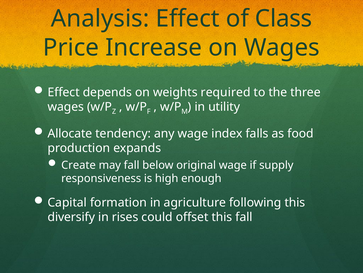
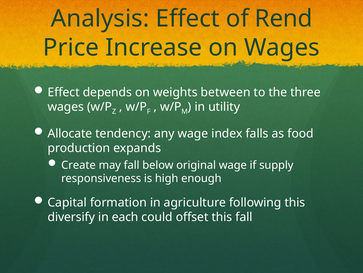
Class: Class -> Rend (284, 18)
required: required -> between (226, 92)
rises: rises -> each (125, 217)
